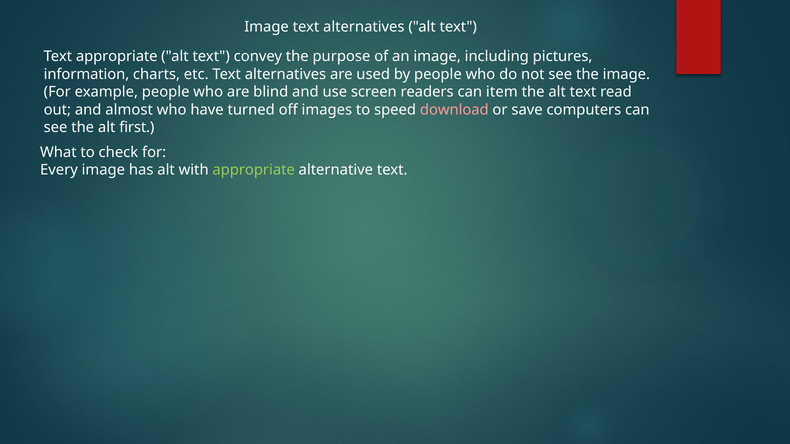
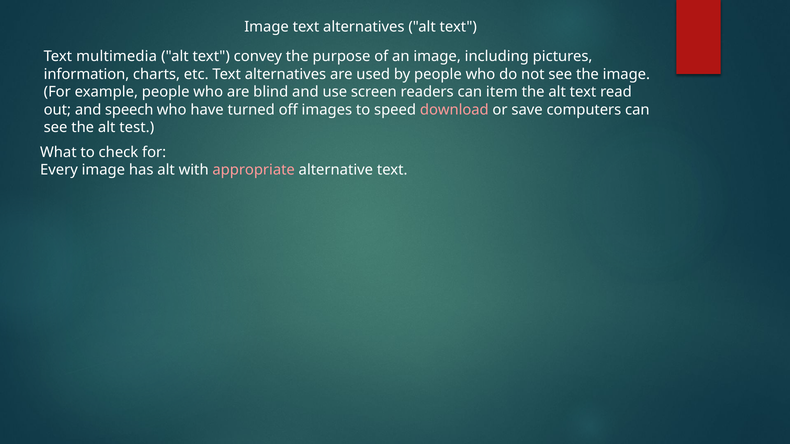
Text appropriate: appropriate -> multimedia (117, 57)
almost: almost -> speech (129, 110)
first: first -> test (137, 128)
appropriate colour: light green -> pink (254, 170)
